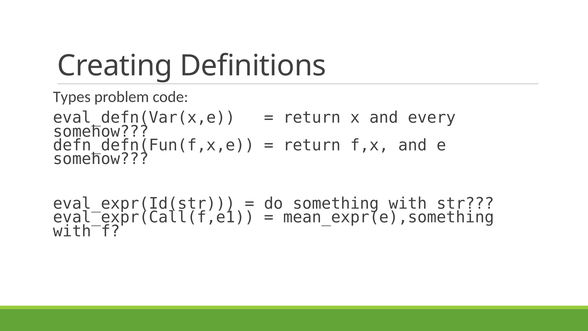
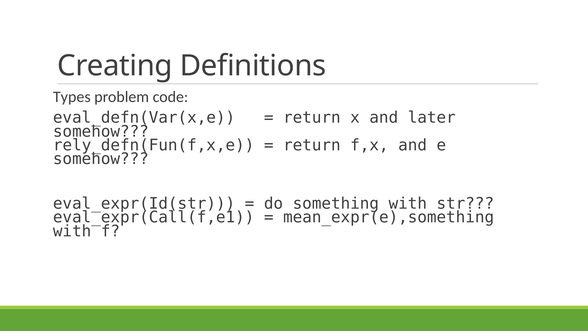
every: every -> later (432, 118)
defn_defn(Fun(f,x,e: defn_defn(Fun(f,x,e -> rely_defn(Fun(f,x,e (154, 145)
